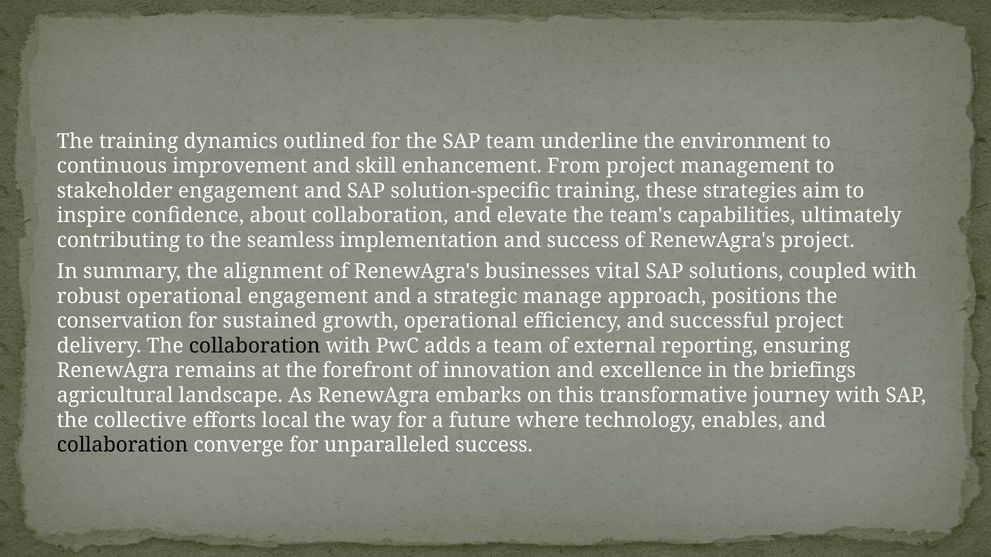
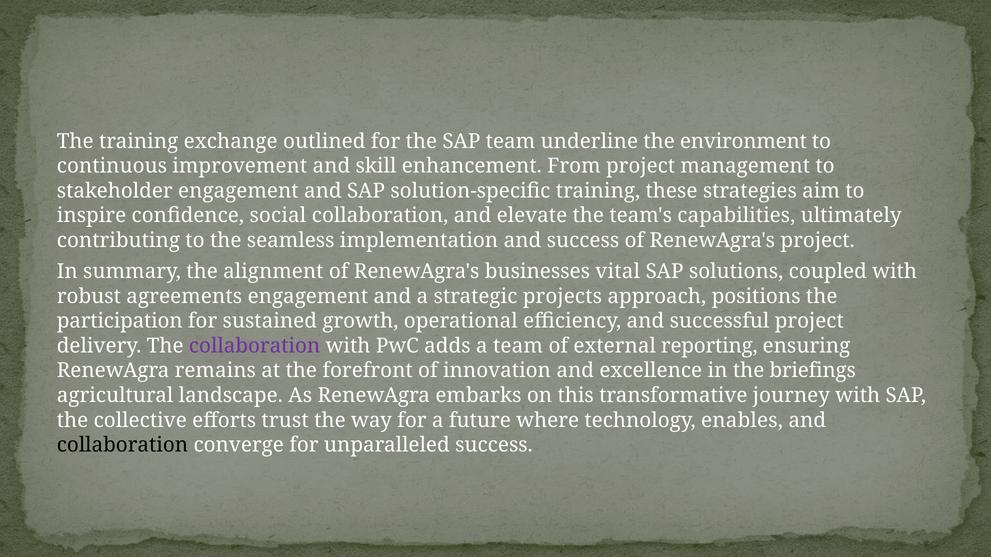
dynamics: dynamics -> exchange (231, 141)
about: about -> social (278, 216)
robust operational: operational -> agreements (184, 296)
manage: manage -> projects (562, 296)
conservation: conservation -> participation (120, 321)
collaboration colour: black -> purple (255, 346)
local: local -> trust (285, 421)
